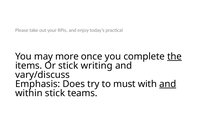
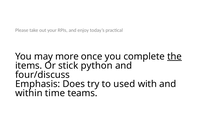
writing: writing -> python (97, 66)
vary/discuss: vary/discuss -> four/discuss (43, 75)
must: must -> used (124, 84)
and underline: present -> none (168, 84)
within stick: stick -> time (55, 93)
